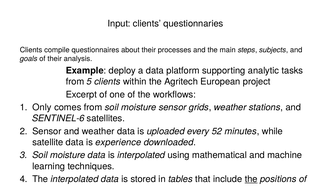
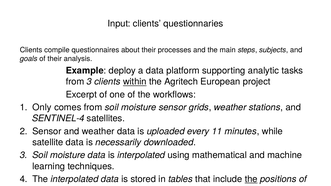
from 5: 5 -> 3 (89, 82)
within underline: none -> present (135, 82)
SENTINEL-6: SENTINEL-6 -> SENTINEL-4 (58, 119)
52: 52 -> 11 (217, 131)
experience: experience -> necessarily (118, 142)
